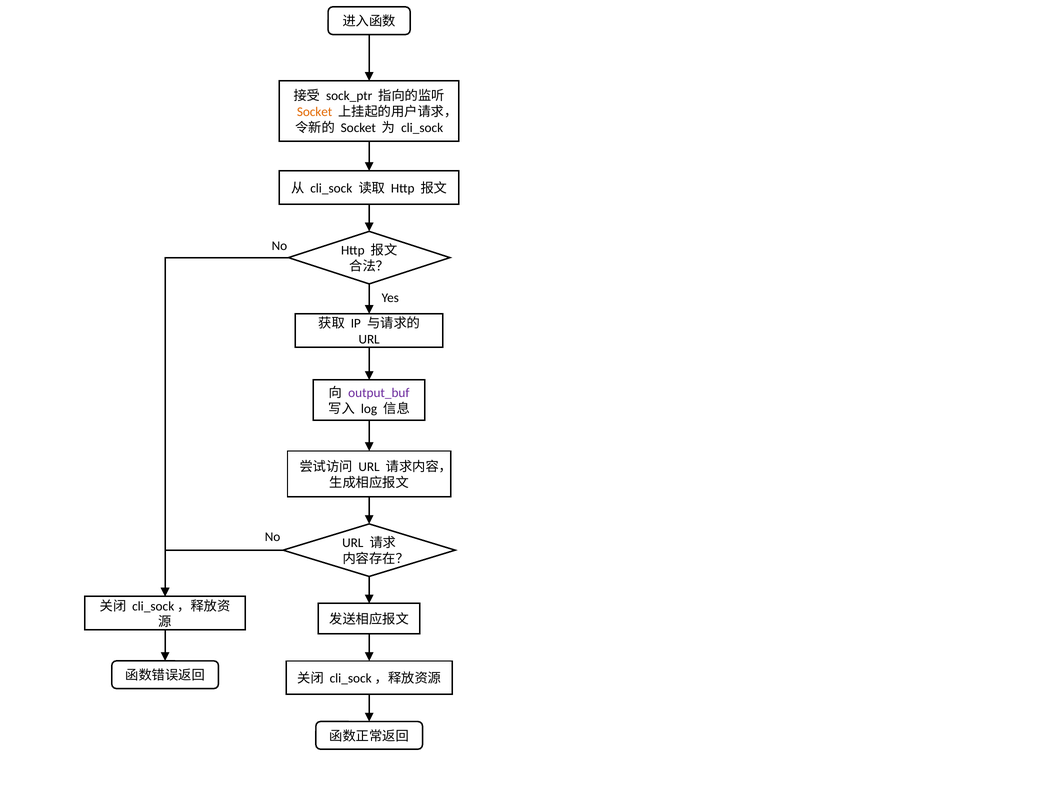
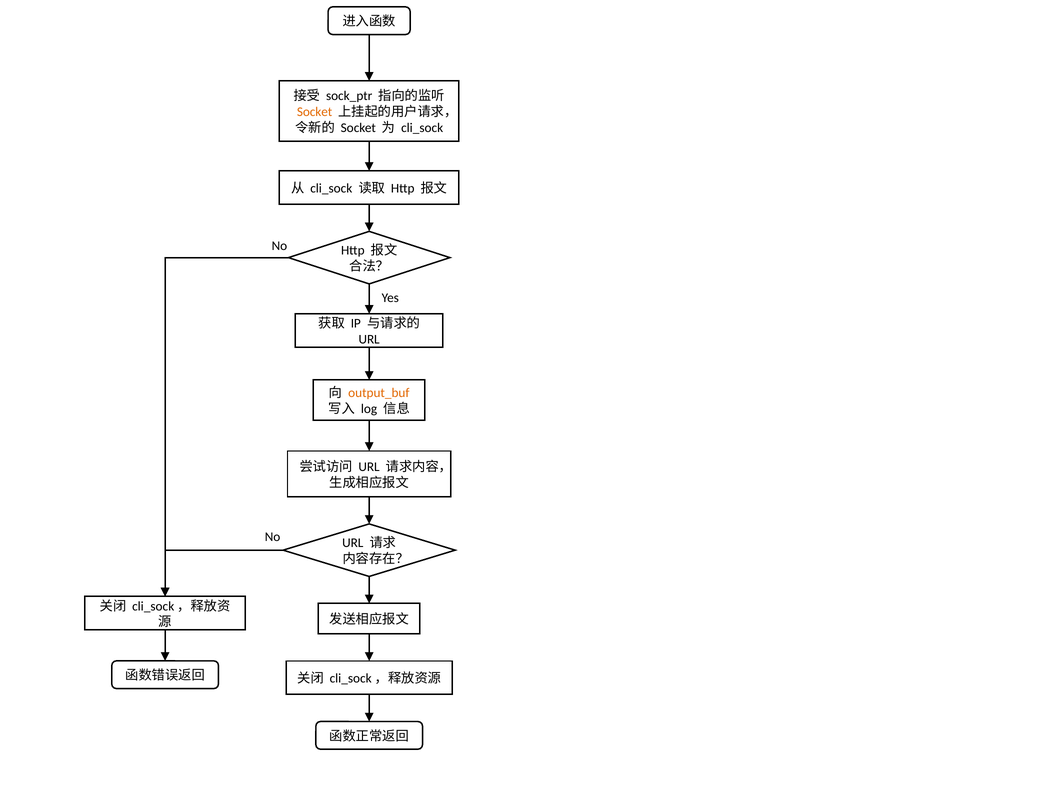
output_buf colour: purple -> orange (379, 393)
